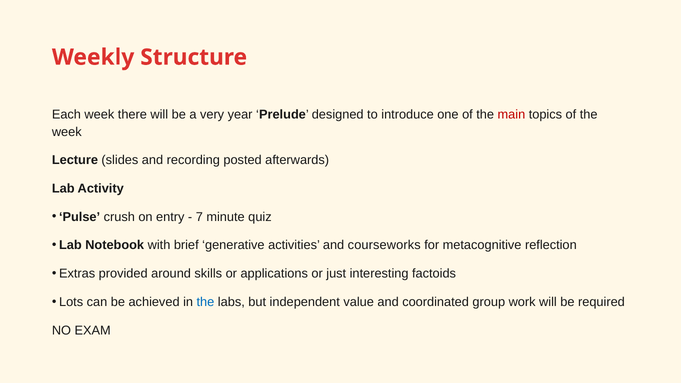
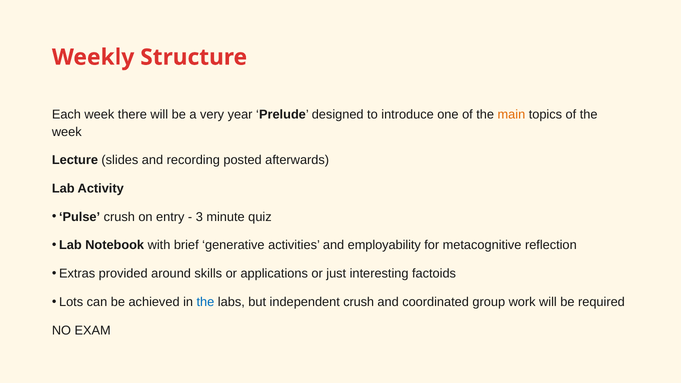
main colour: red -> orange (511, 115)
7: 7 -> 3 (199, 217)
courseworks: courseworks -> employability (384, 245)
independent value: value -> crush (359, 302)
